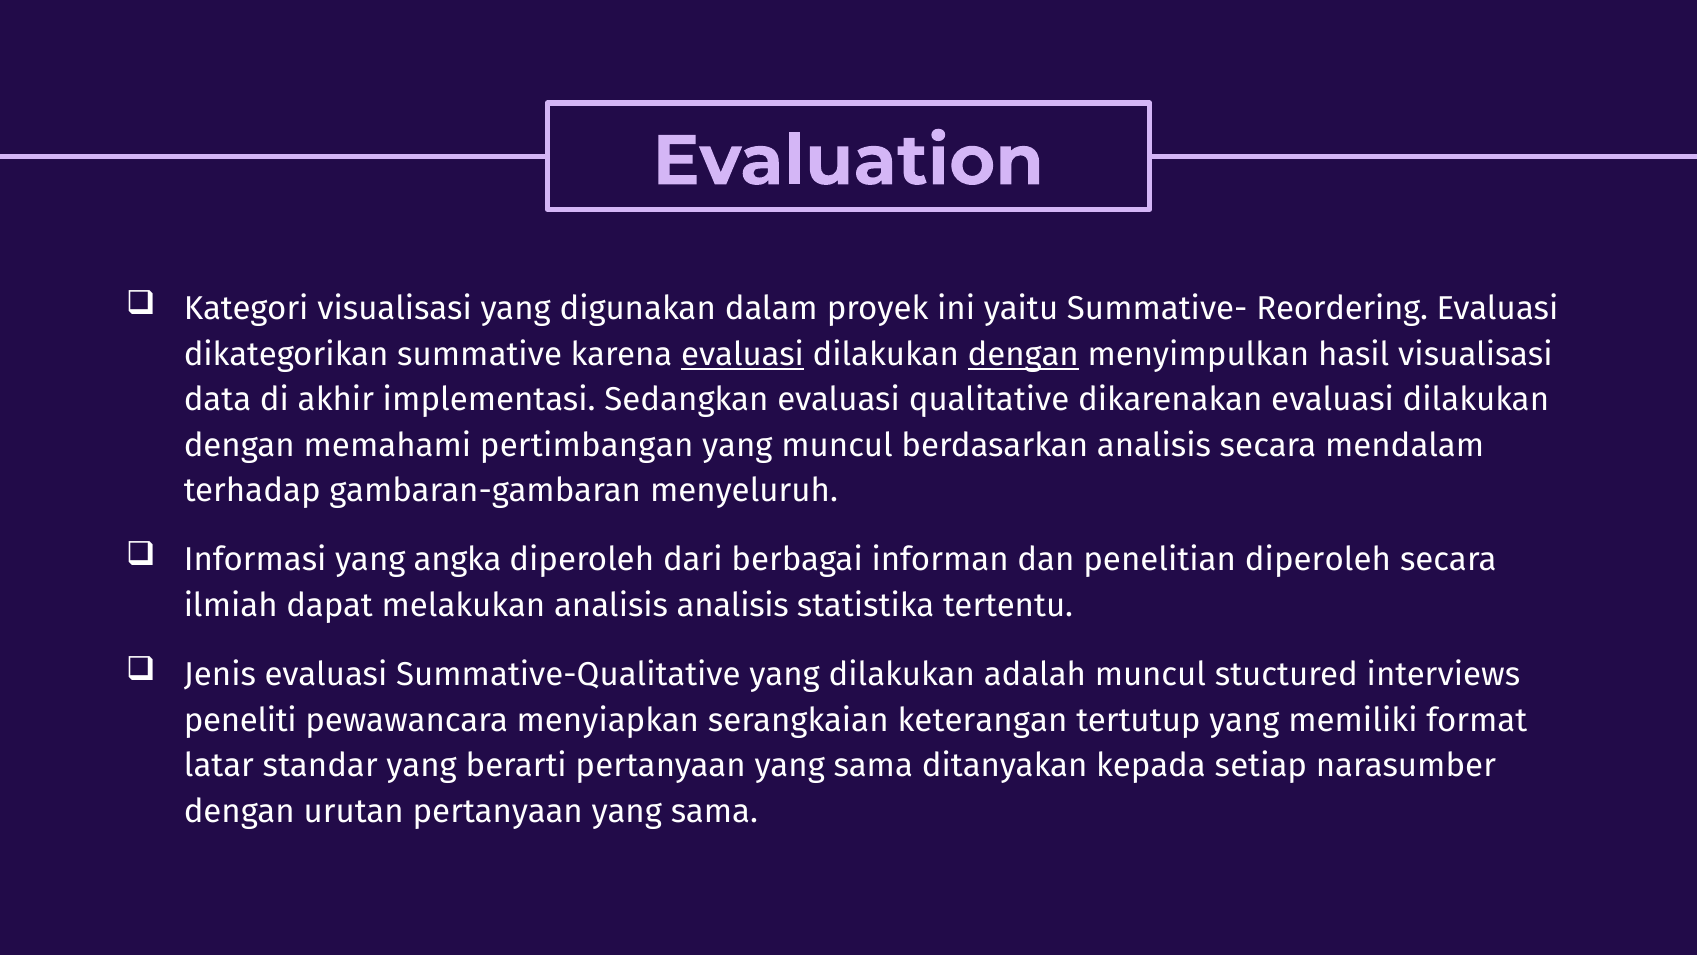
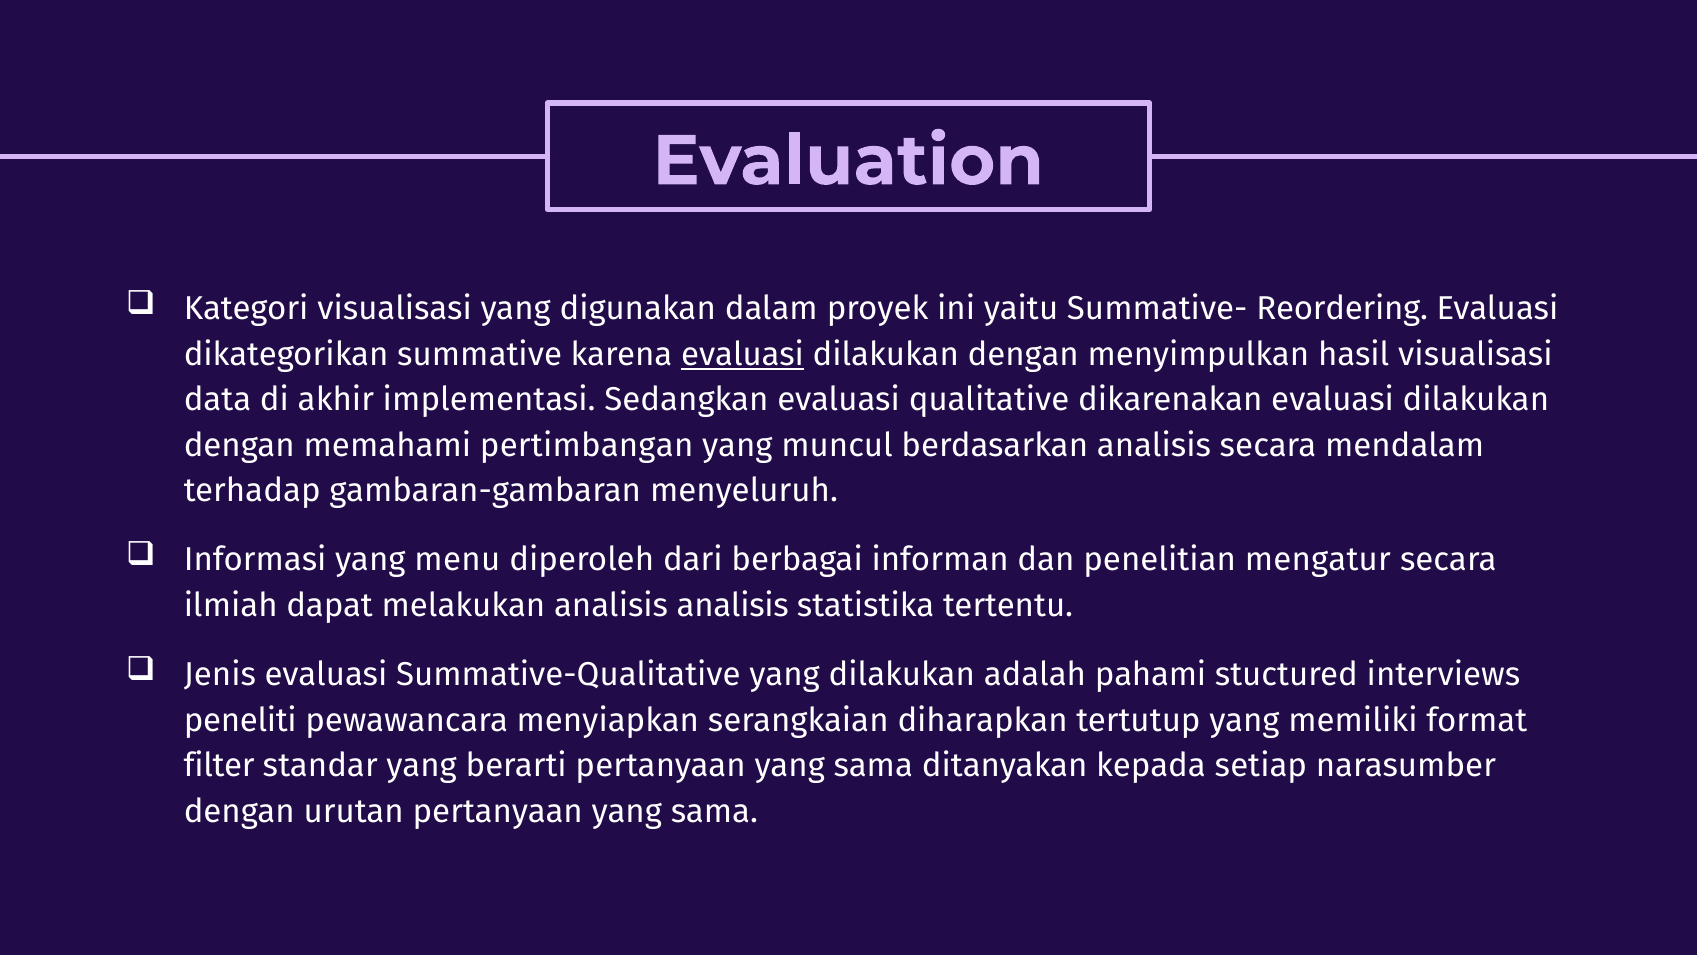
dengan underline: present -> none (1023, 354)
angka: angka -> menu (457, 560)
penelitian diperoleh: diperoleh -> mengatur (1318, 560)
adalah muncul: muncul -> pahami (1151, 674)
keterangan: keterangan -> diharapkan (983, 720)
latar: latar -> filter (219, 765)
